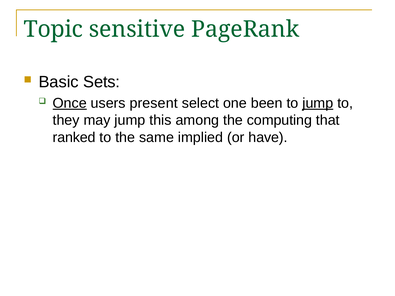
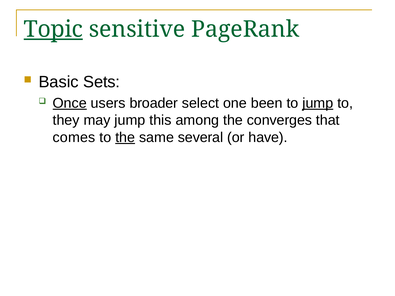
Topic underline: none -> present (53, 29)
present: present -> broader (154, 103)
computing: computing -> converges (279, 120)
ranked: ranked -> comes (74, 137)
the underline: none -> present (125, 137)
implied: implied -> several (201, 137)
